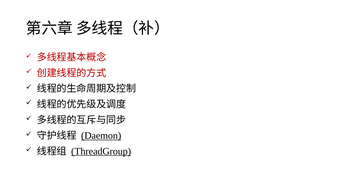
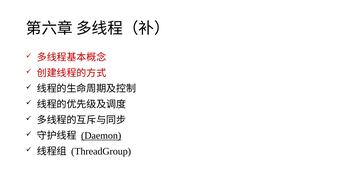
ThreadGroup underline: present -> none (101, 152)
